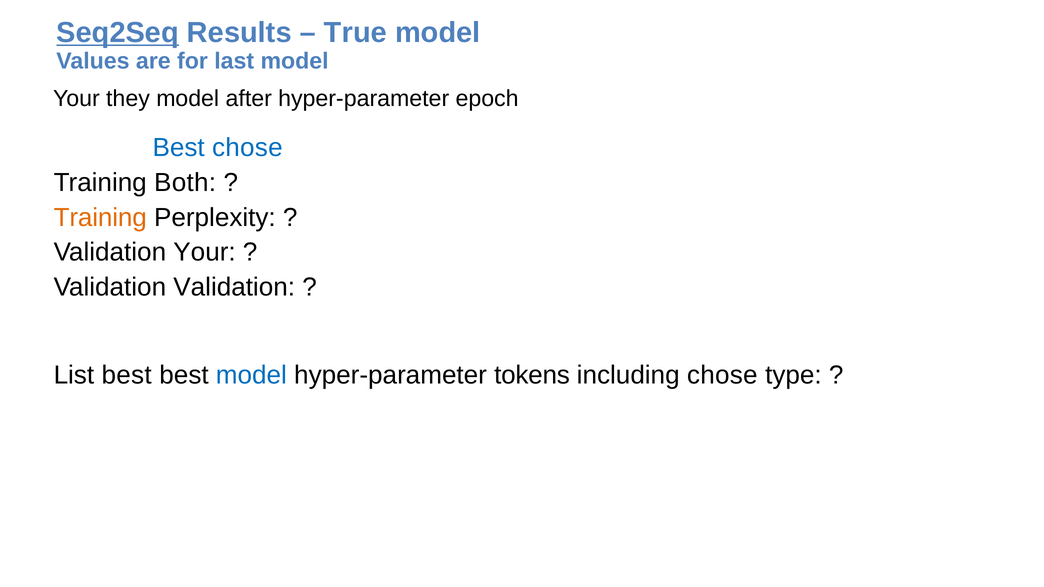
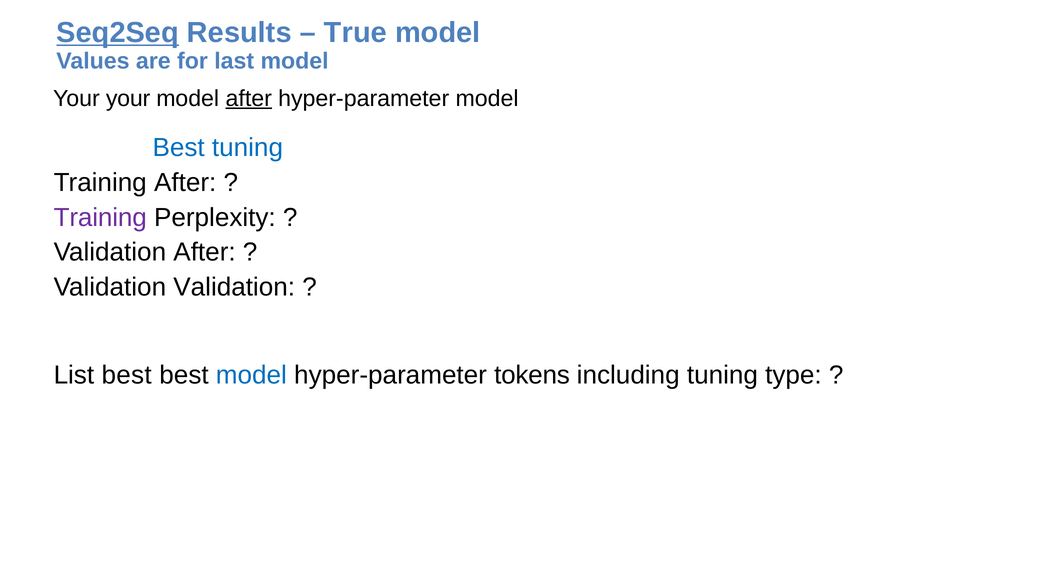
Your they: they -> your (128, 98)
after underline: none -> present (249, 98)
hyper-parameter epoch: epoch -> model (487, 98)
Best chose: chose -> tuning (247, 148)
Training Both: Both -> After (185, 183)
Training colour: orange -> purple (100, 218)
Validation Your: Your -> After (205, 252)
including chose: chose -> tuning (722, 375)
